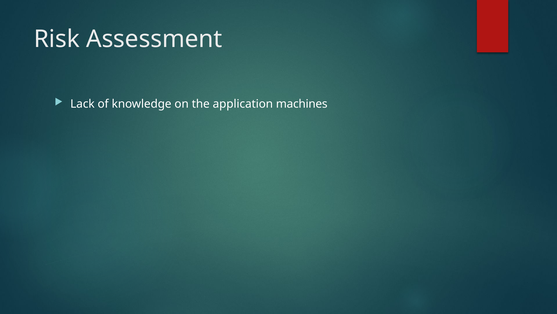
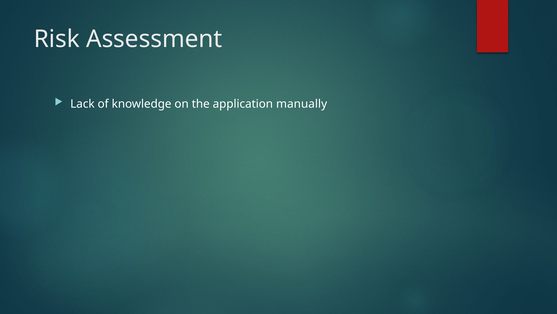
machines: machines -> manually (302, 104)
